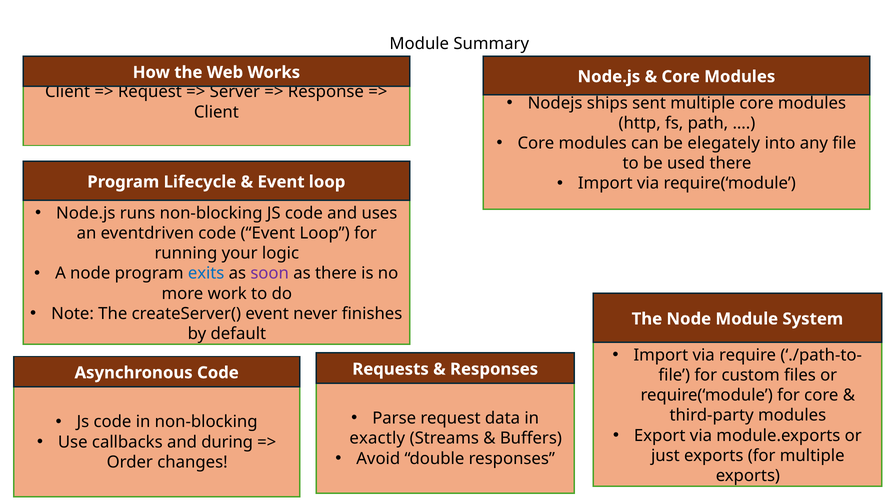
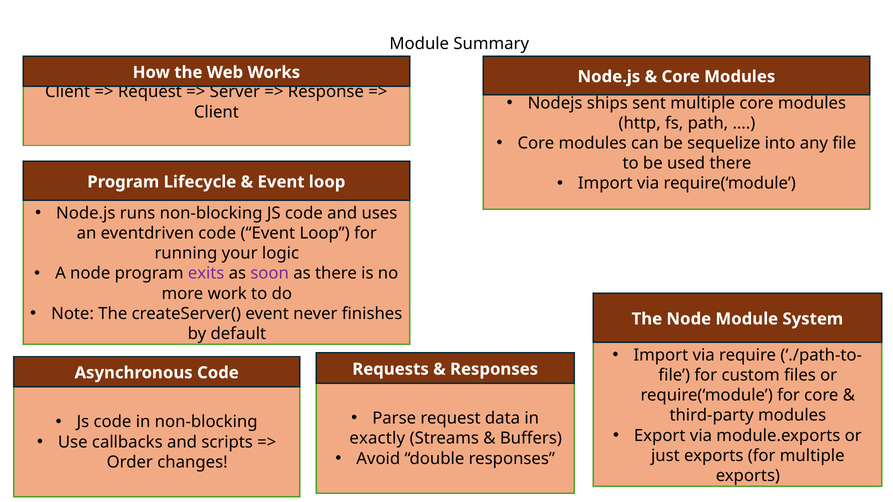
elegately: elegately -> sequelize (724, 143)
exits colour: blue -> purple (206, 274)
during: during -> scripts (227, 442)
